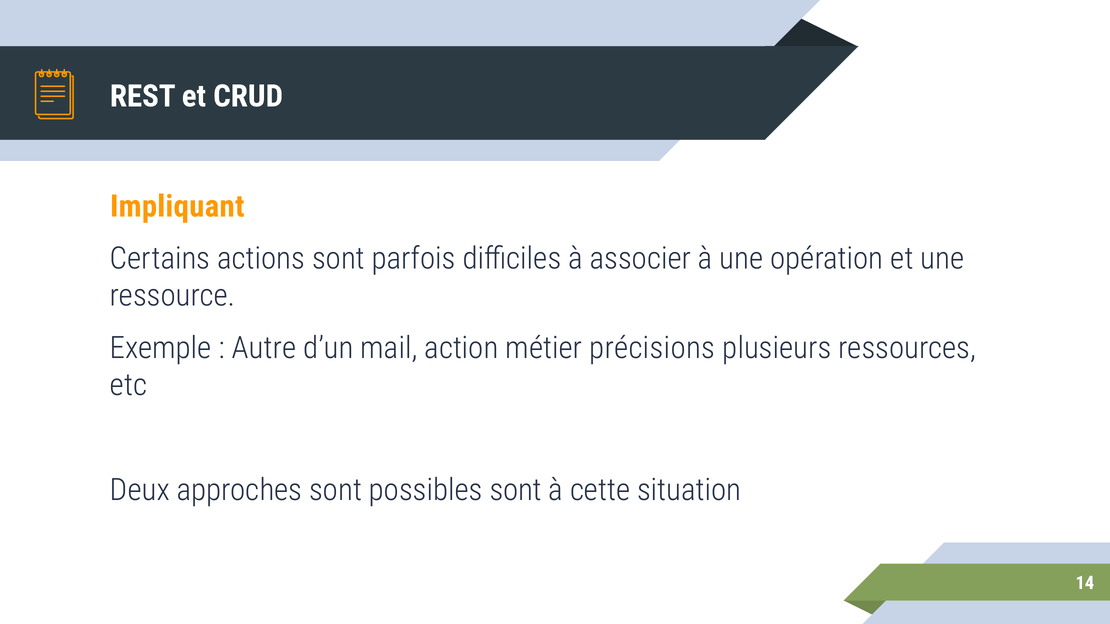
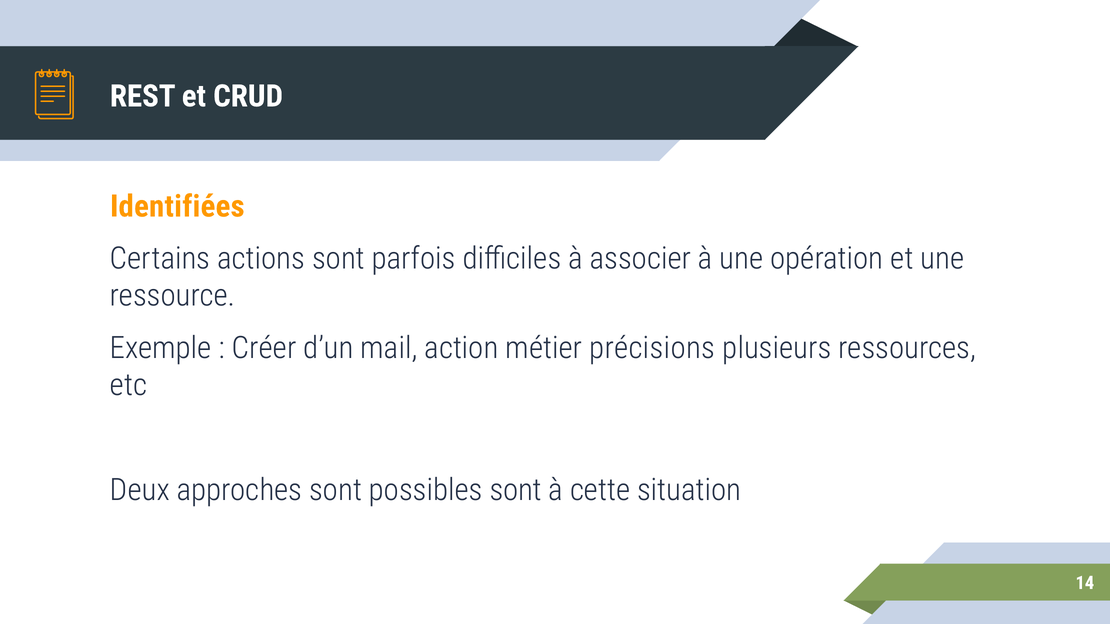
Impliquant: Impliquant -> Identifiées (177, 207)
Autre: Autre -> Créer (264, 348)
